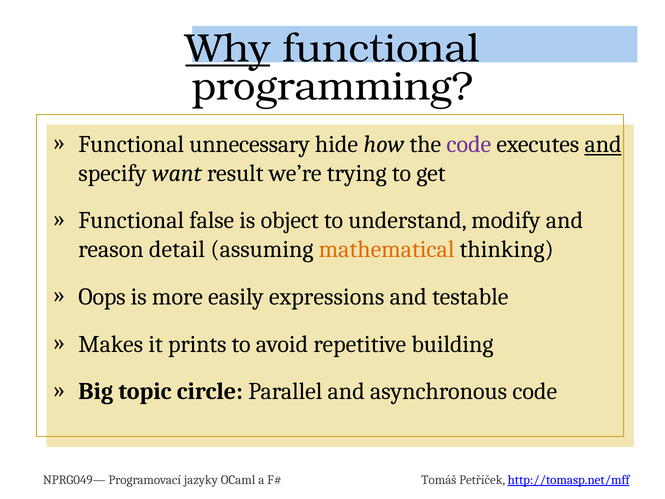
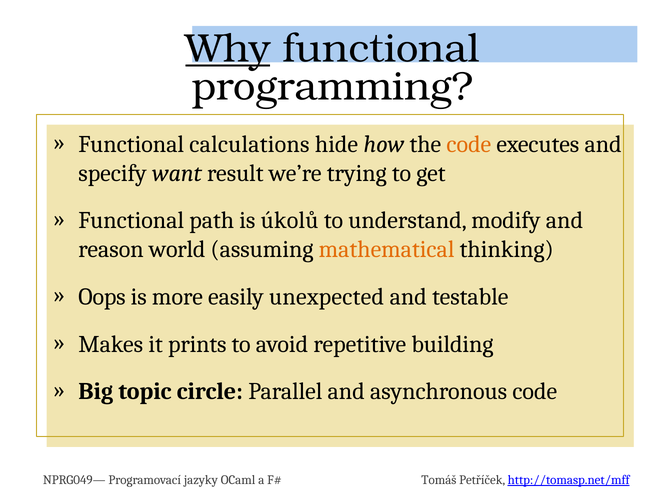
unnecessary: unnecessary -> calculations (249, 144)
code colour: purple -> orange (469, 144)
and underline: present -> none (603, 144)
false: false -> path (212, 220)
object: object -> úkolů (290, 220)
detail: detail -> world (177, 249)
expressions: expressions -> unexpected (327, 297)
